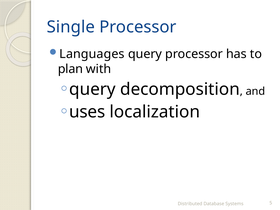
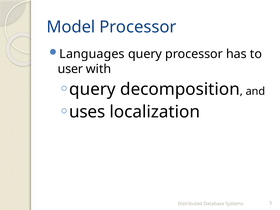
Single: Single -> Model (71, 27)
plan: plan -> user (70, 69)
